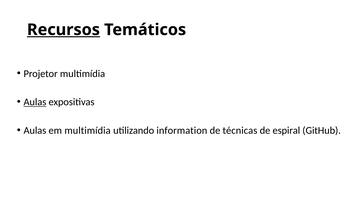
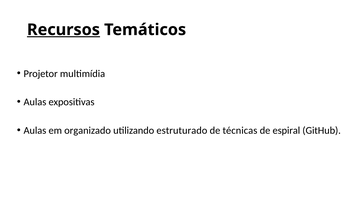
Aulas underline: present -> none (35, 102)
em multimídia: multimídia -> organizado (88, 131)
information: information -> estruturado (182, 131)
